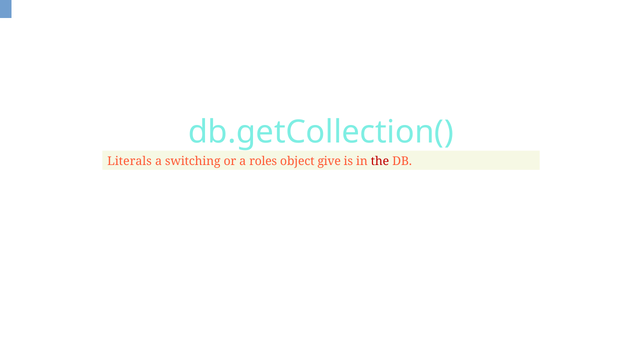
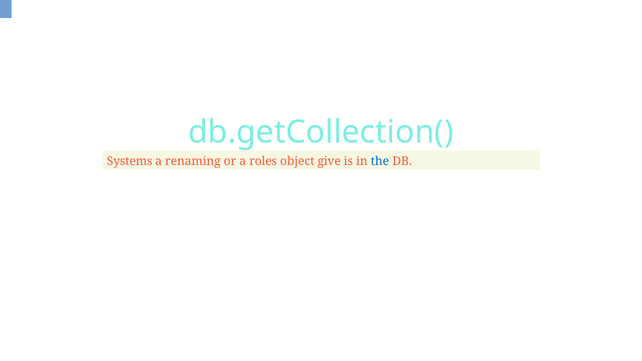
Literals: Literals -> Systems (130, 161)
switching: switching -> renaming (193, 161)
the colour: red -> blue (380, 161)
